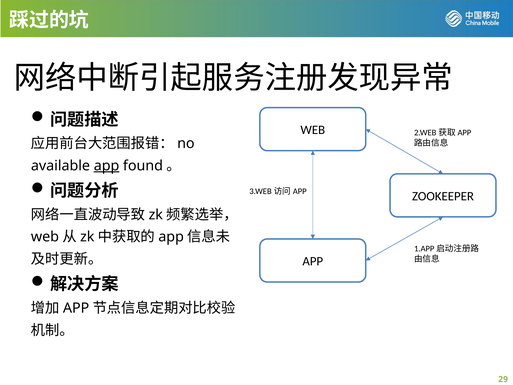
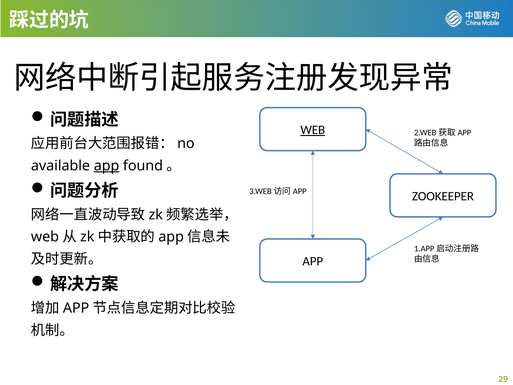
WEB underline: none -> present (313, 130)
